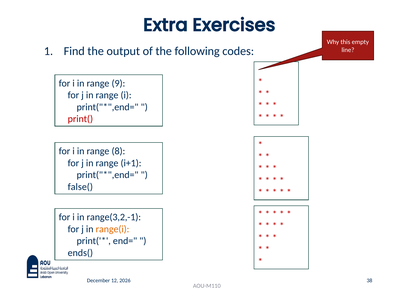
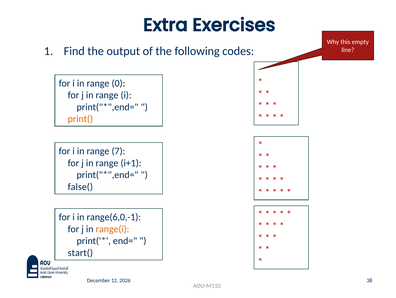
9: 9 -> 0 (118, 83)
print( colour: red -> orange (80, 119)
8: 8 -> 7 (118, 151)
range(3,2,-1: range(3,2,-1 -> range(6,0,-1 (114, 217)
ends(: ends( -> start( (80, 253)
